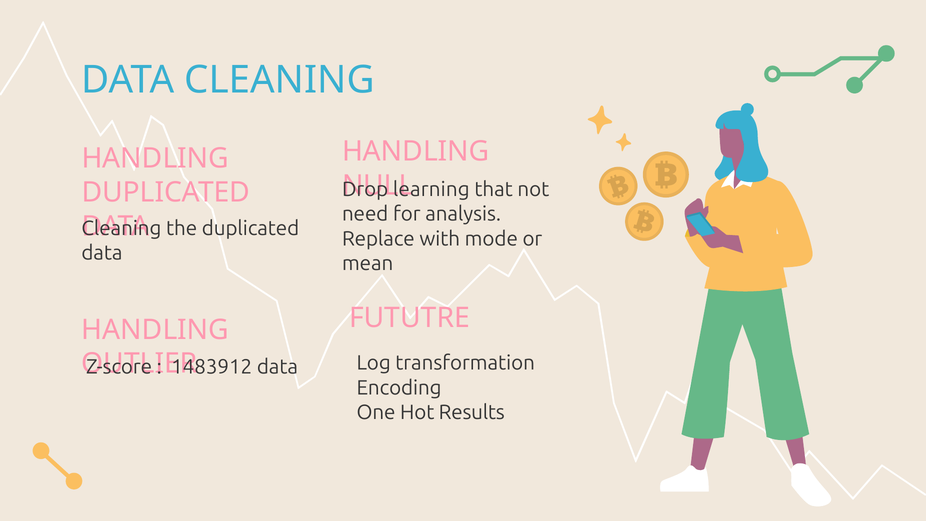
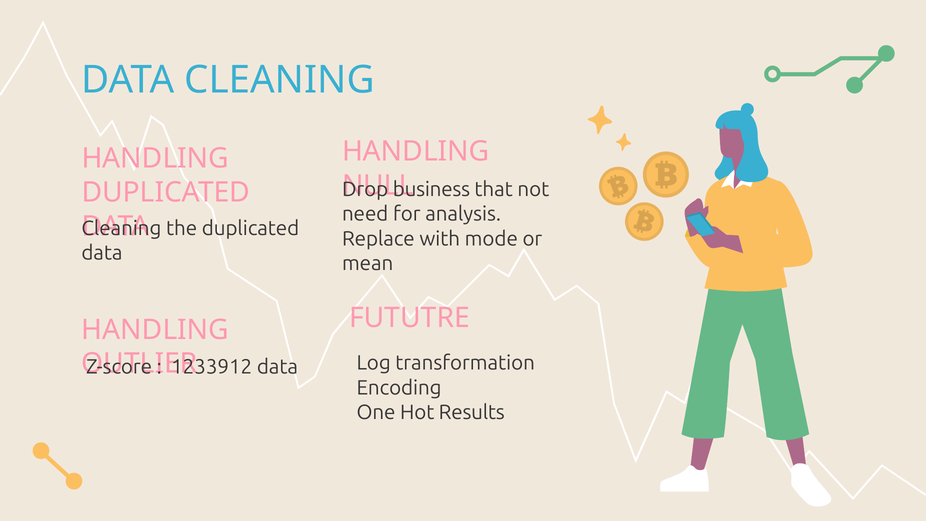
learning: learning -> business (431, 189)
1483912: 1483912 -> 1233912 (212, 367)
